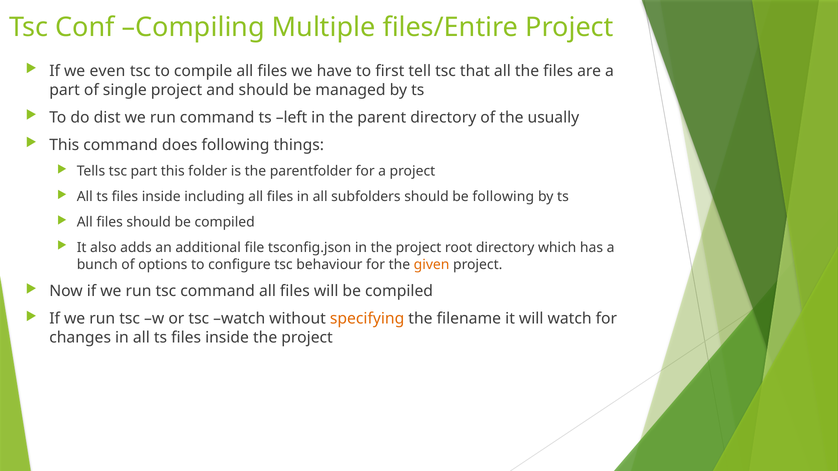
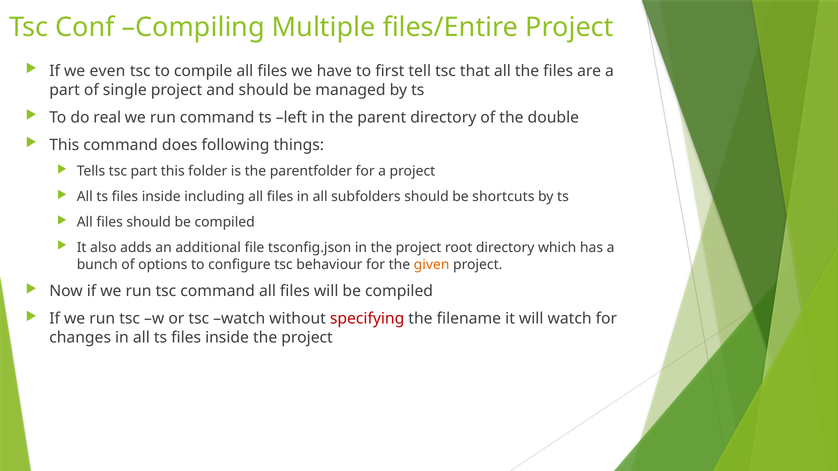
dist: dist -> real (107, 118)
usually: usually -> double (553, 118)
be following: following -> shortcuts (503, 197)
specifying colour: orange -> red (367, 319)
